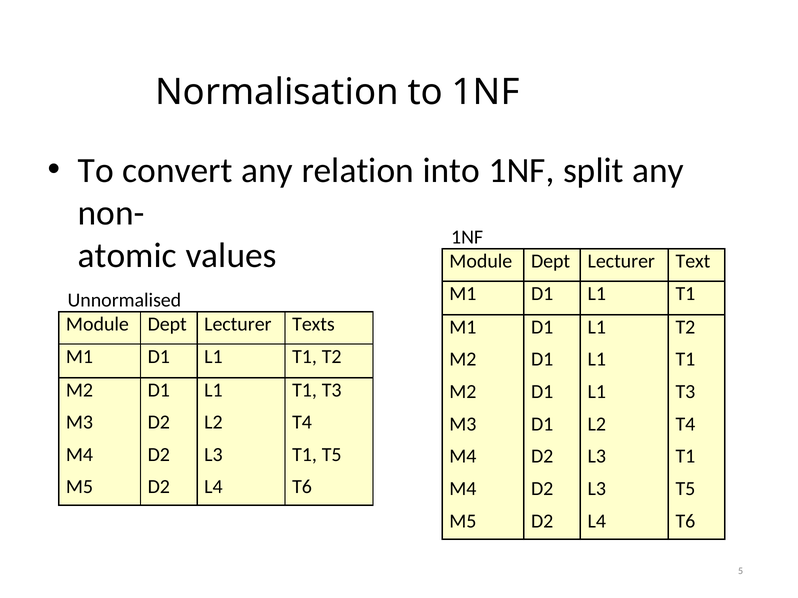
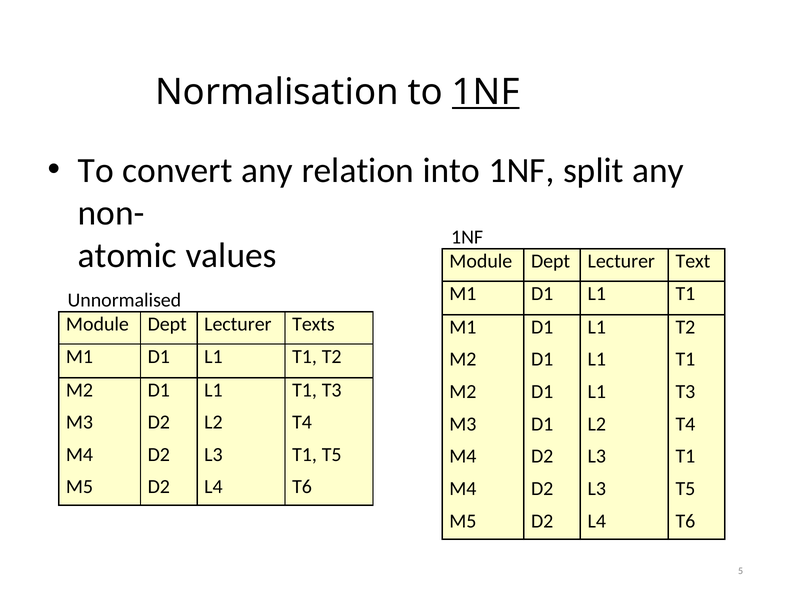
1NF underline: none -> present (486, 92)
